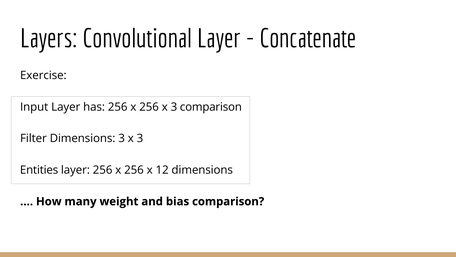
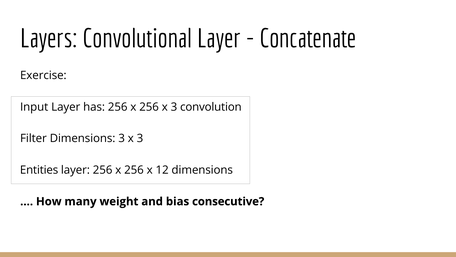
3 comparison: comparison -> convolution (211, 107)
bias comparison: comparison -> consecutive (228, 201)
